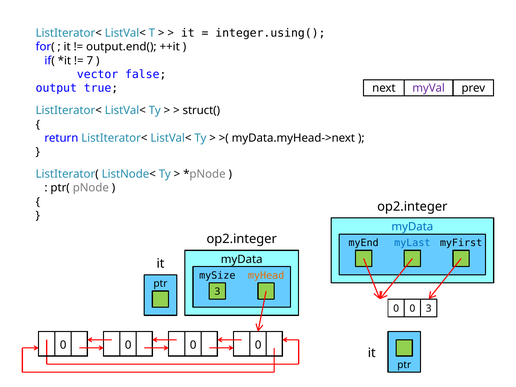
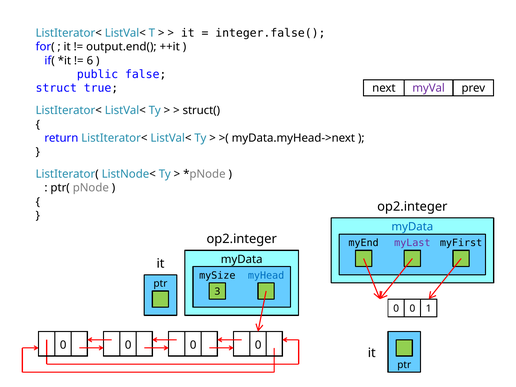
integer.using(: integer.using( -> integer.false( (270, 33)
7: 7 -> 6 (90, 61)
vector: vector -> public (98, 74)
output: output -> struct (56, 88)
myLast colour: blue -> purple (412, 243)
myHead colour: orange -> blue (266, 275)
0 3: 3 -> 1 (429, 309)
